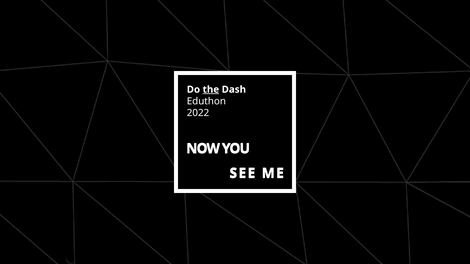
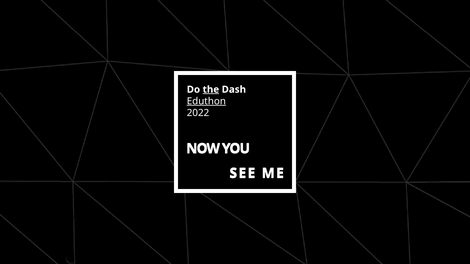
Eduthon underline: none -> present (206, 101)
